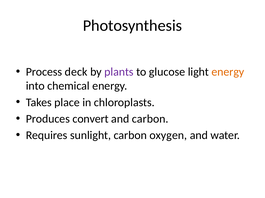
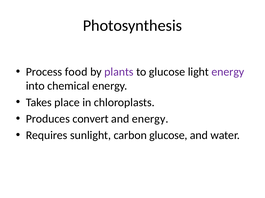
deck: deck -> food (76, 72)
energy colour: orange -> purple (228, 72)
and carbon: carbon -> energy (150, 119)
carbon oxygen: oxygen -> glucose (168, 136)
